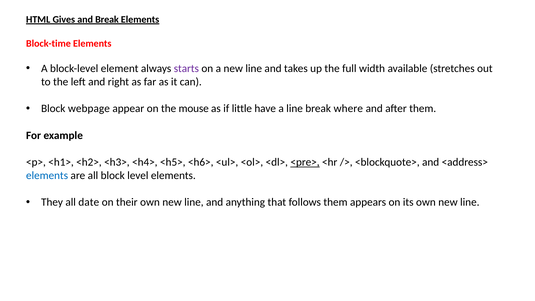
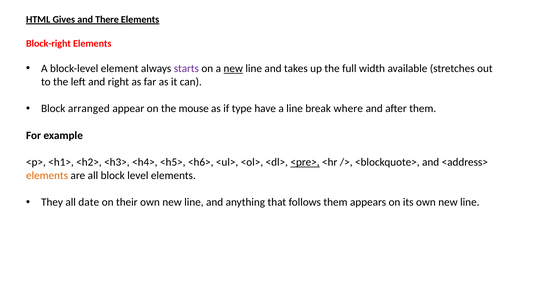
and Break: Break -> There (107, 20)
Block-time: Block-time -> Block-right (48, 44)
new underline: none -> present (233, 68)
webpage: webpage -> arranged (89, 109)
little: little -> type (242, 109)
elements colour: blue -> orange (47, 176)
